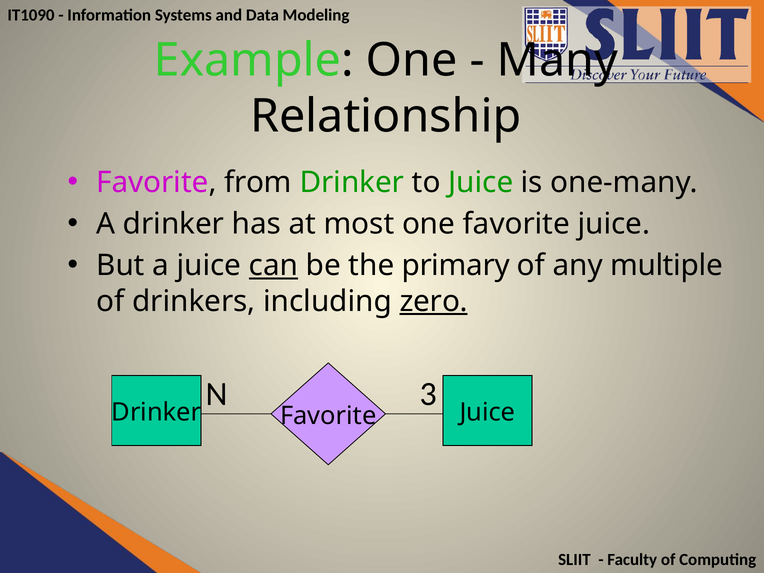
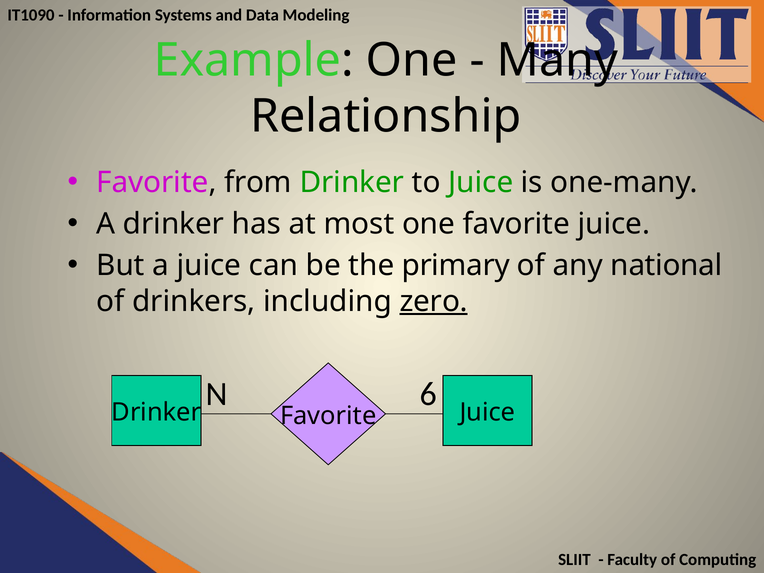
can underline: present -> none (274, 266)
multiple: multiple -> national (666, 266)
3: 3 -> 6 (428, 394)
